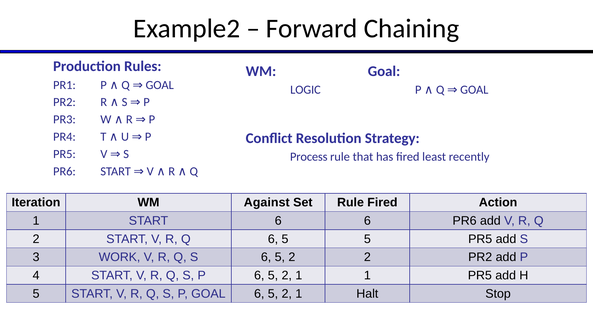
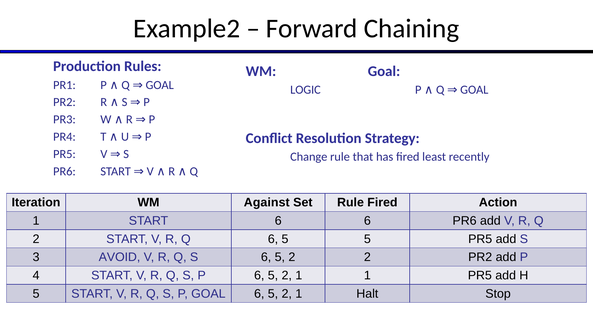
Process: Process -> Change (309, 157)
WORK: WORK -> AVOID (120, 258)
